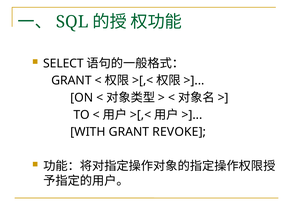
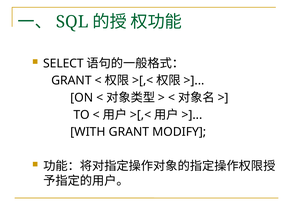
REVOKE: REVOKE -> MODIFY (179, 132)
